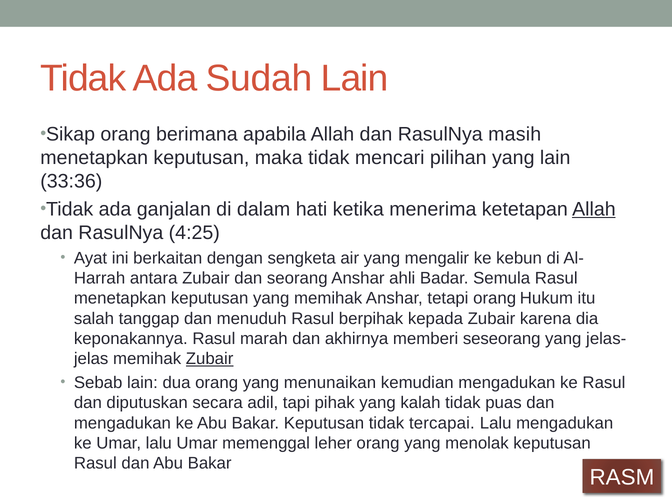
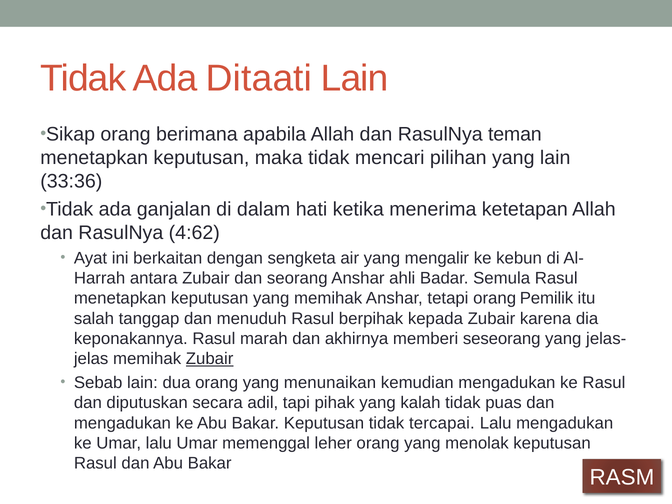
Sudah: Sudah -> Ditaati (259, 78)
masih: masih -> teman (515, 134)
Allah underline: present -> none (594, 209)
4:25: 4:25 -> 4:62 (194, 233)
Hukum: Hukum -> Pemilik (546, 298)
